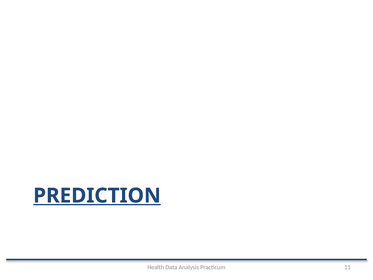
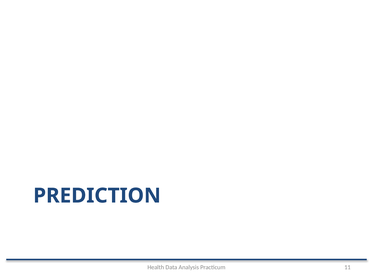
PREDICTION underline: present -> none (97, 196)
